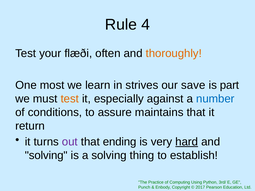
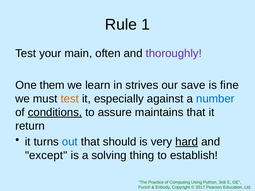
4: 4 -> 1 (146, 25)
flæði: flæði -> main (78, 53)
thoroughly colour: orange -> purple (174, 53)
most: most -> them (52, 85)
part: part -> fine (229, 85)
conditions underline: none -> present (55, 112)
out colour: purple -> blue (70, 142)
ending: ending -> should (120, 142)
solving: solving -> except (46, 156)
